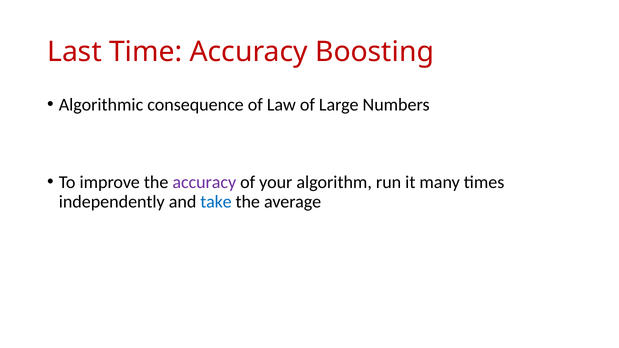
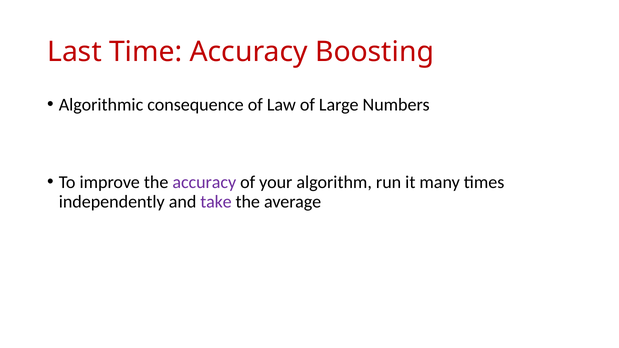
take colour: blue -> purple (216, 202)
